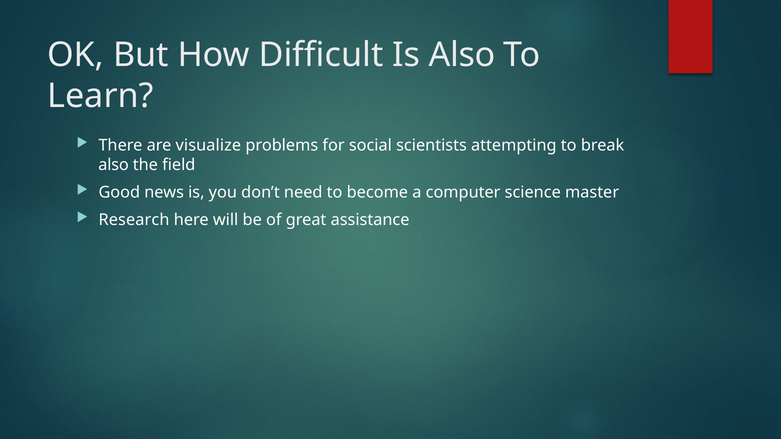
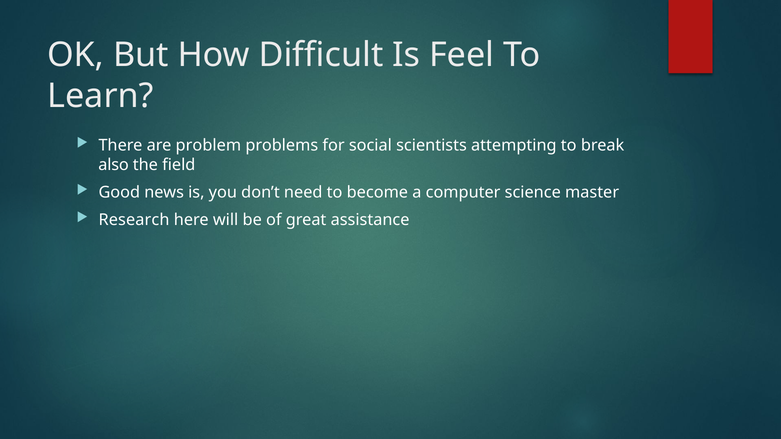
Is Also: Also -> Feel (462, 55)
visualize: visualize -> problem (208, 145)
